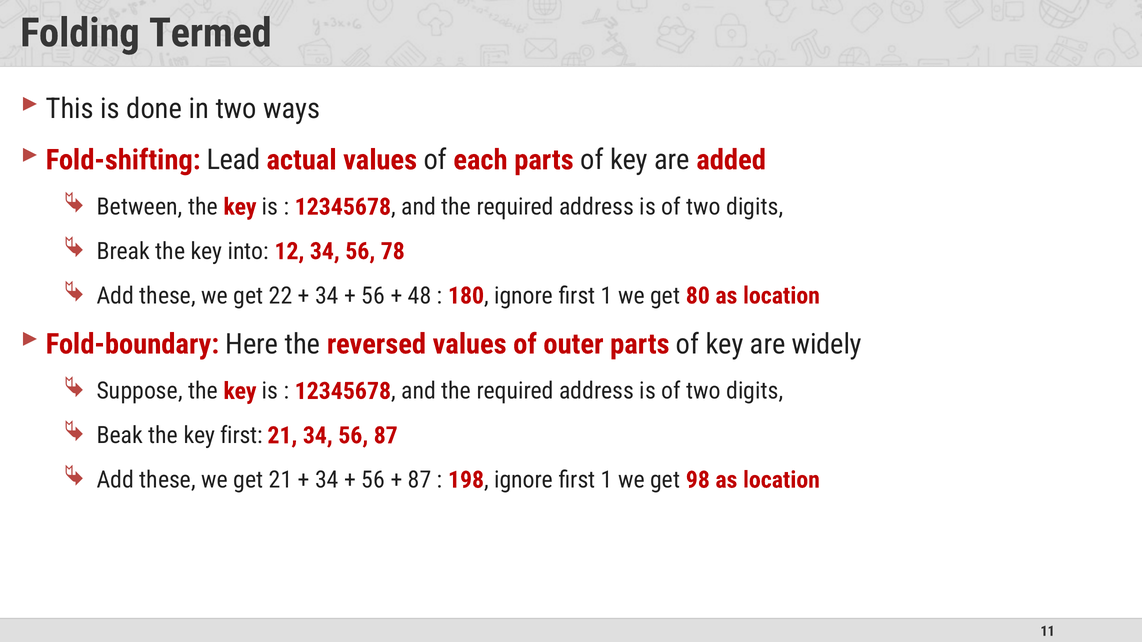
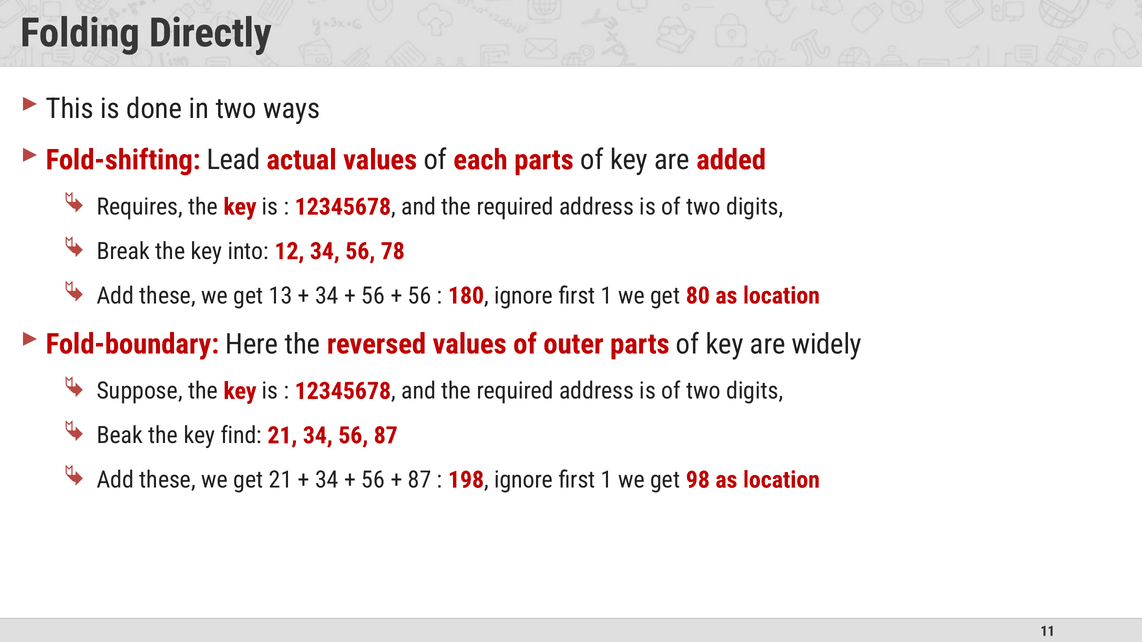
Termed: Termed -> Directly (210, 33)
Between: Between -> Requires (140, 207)
22: 22 -> 13 (281, 296)
48: 48 -> 56 (420, 296)
key first: first -> find (241, 436)
